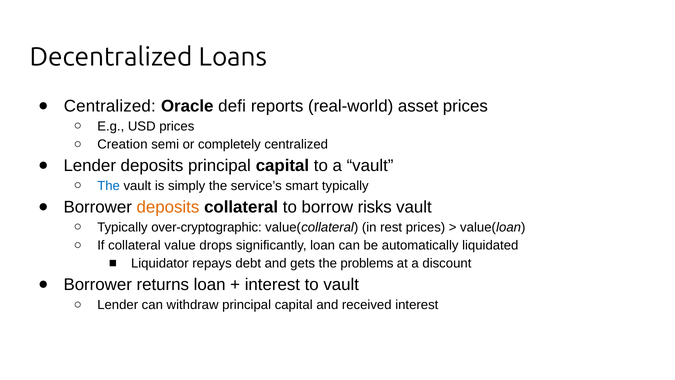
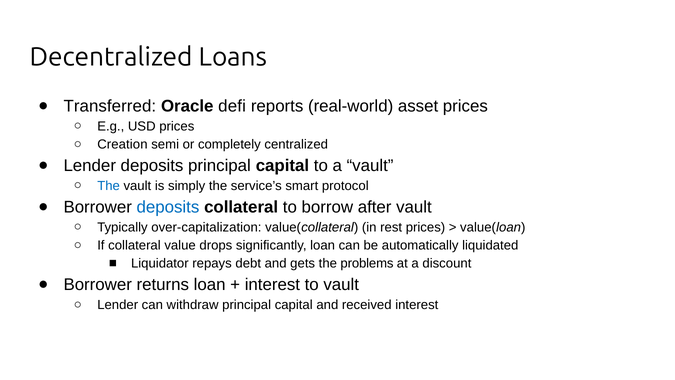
Centralized: Centralized -> Transferred (110, 106)
smart typically: typically -> protocol (345, 186)
deposits colour: orange -> blue (168, 207)
risks: risks -> after (375, 207)
over-cryptographic: over-cryptographic -> over-capitalization (206, 227)
